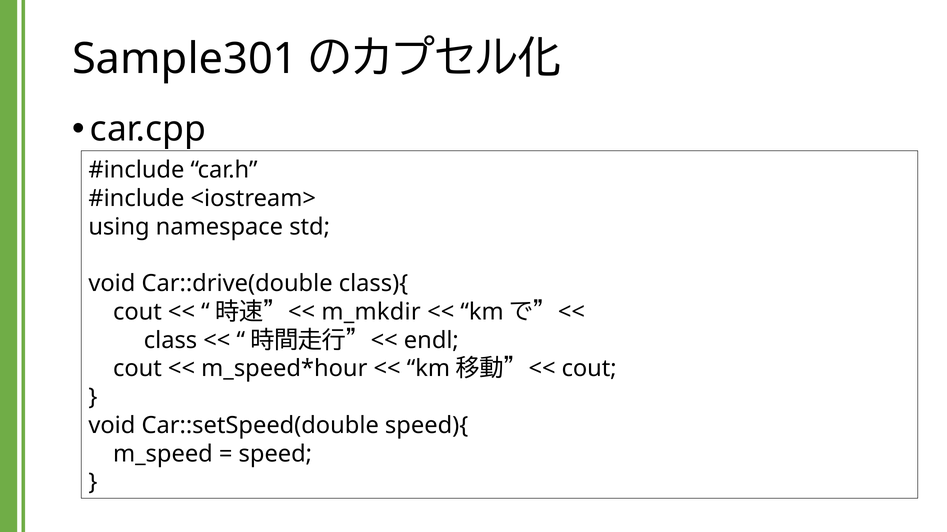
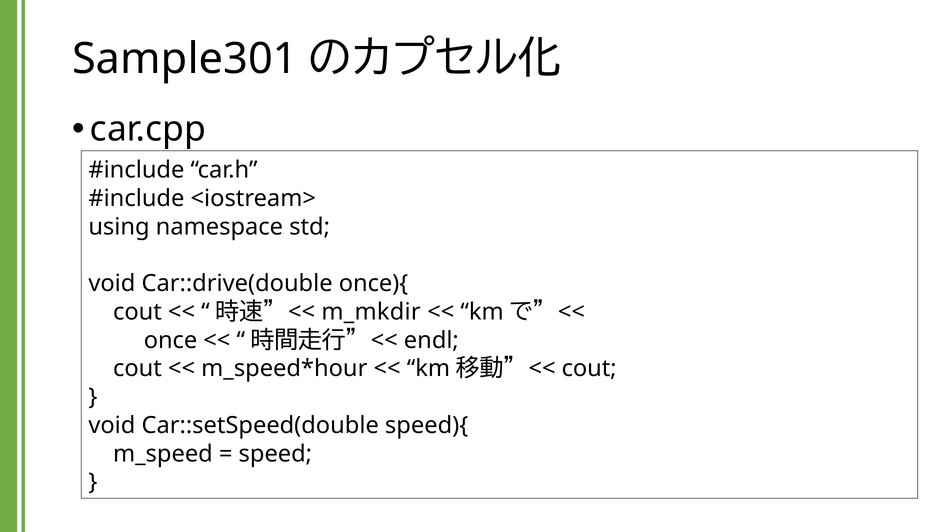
class){: class){ -> once){ (374, 284)
class: class -> once (171, 341)
